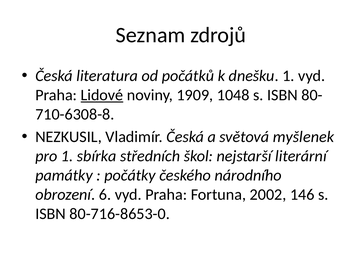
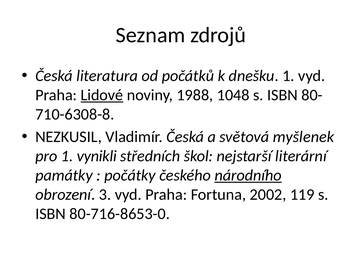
1909: 1909 -> 1988 (195, 95)
sbírka: sbírka -> vynikli (97, 156)
národního underline: none -> present (248, 176)
6: 6 -> 3 (105, 195)
146: 146 -> 119 (302, 195)
